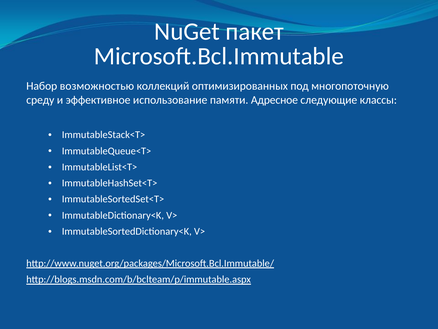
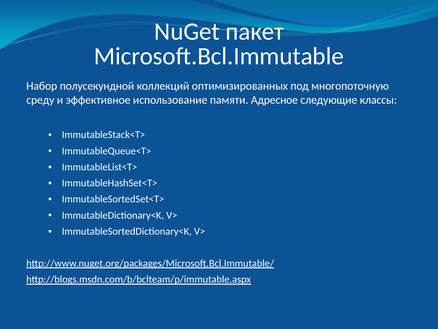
возможностью: возможностью -> полусекундной (97, 86)
